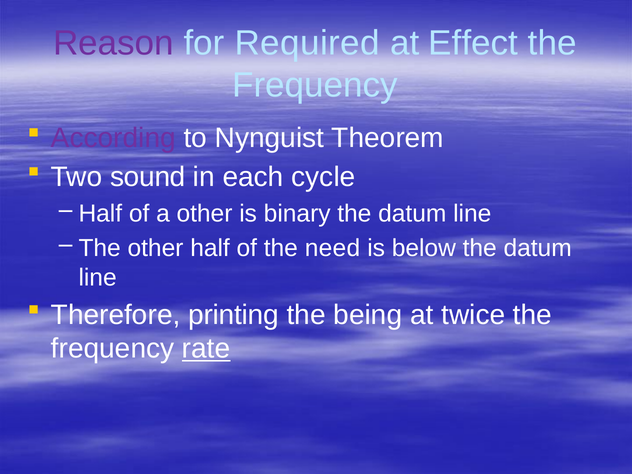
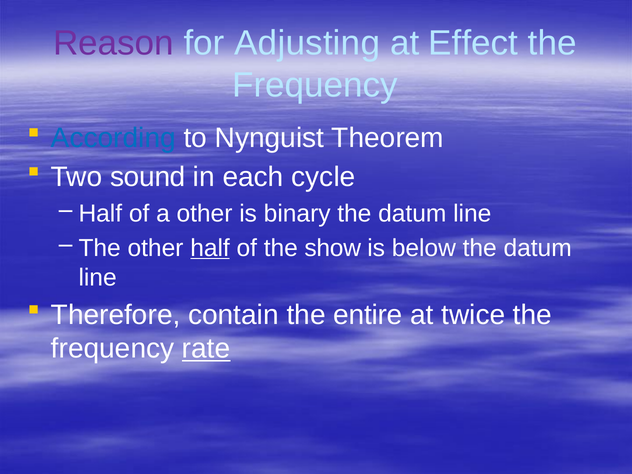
Required: Required -> Adjusting (307, 43)
According colour: purple -> blue (113, 138)
half underline: none -> present (210, 248)
need: need -> show (333, 248)
printing: printing -> contain (233, 315)
being: being -> entire (368, 315)
